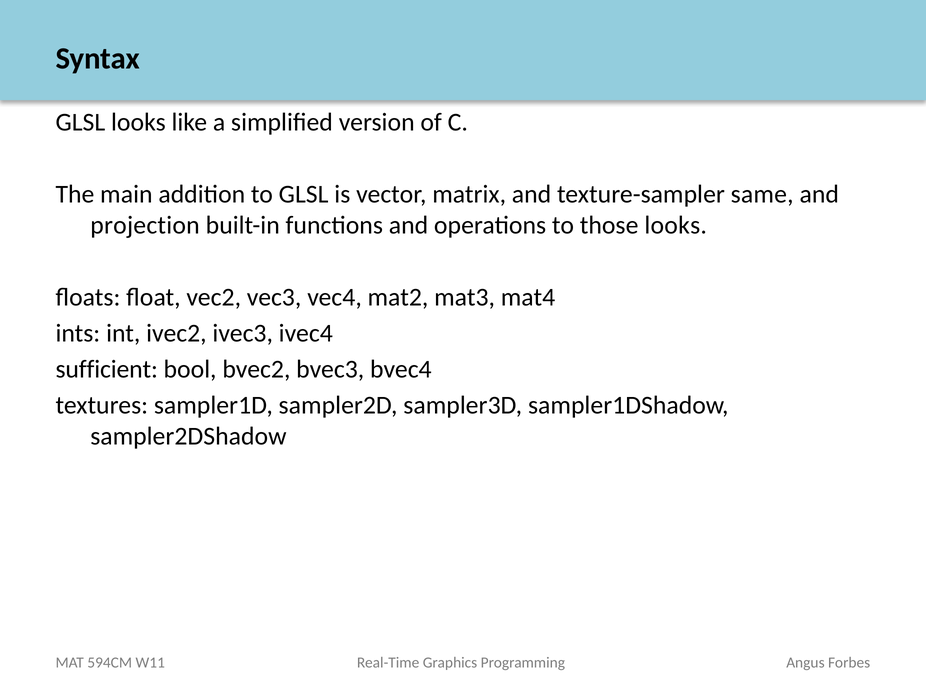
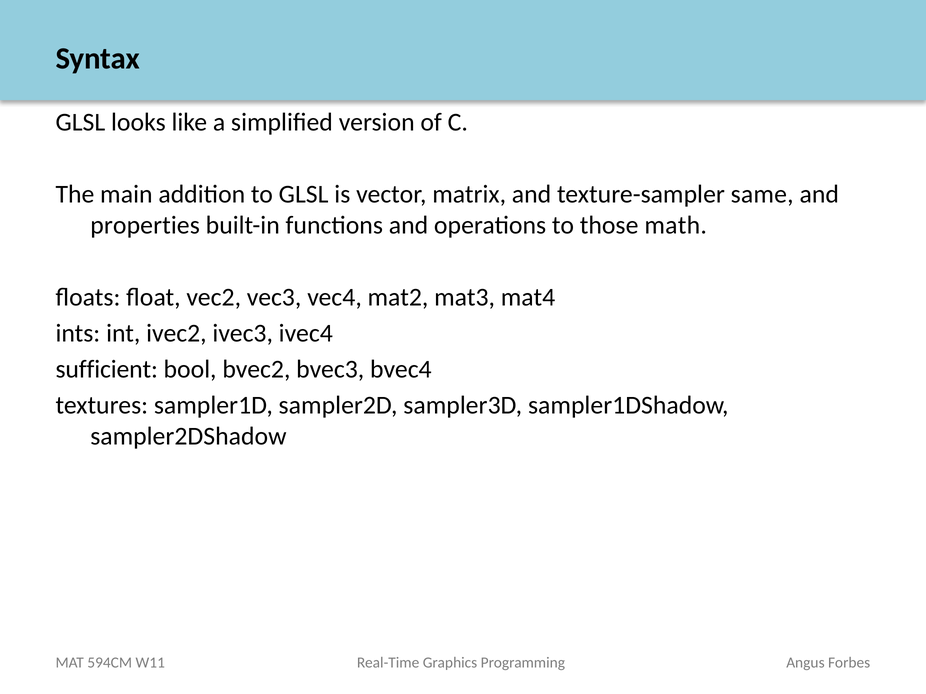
projection: projection -> properties (145, 225)
those looks: looks -> math (676, 225)
